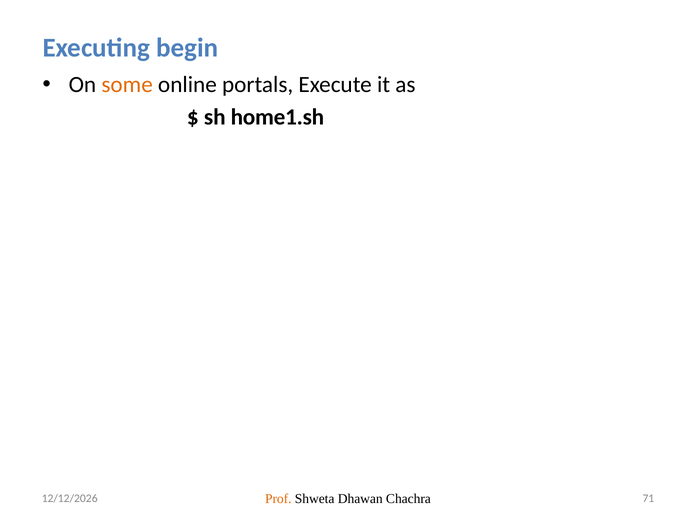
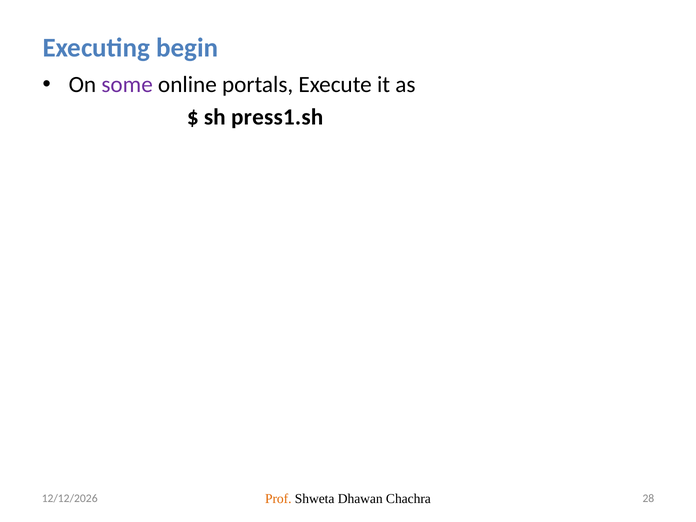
some colour: orange -> purple (127, 85)
home1.sh: home1.sh -> press1.sh (277, 117)
71: 71 -> 28 (648, 498)
